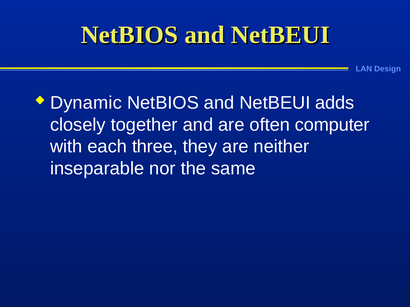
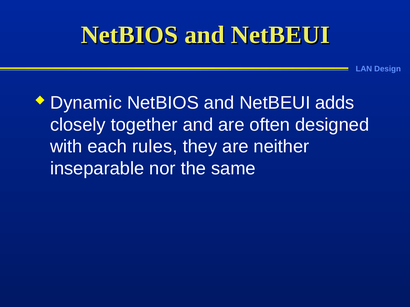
computer: computer -> designed (332, 125)
three: three -> rules (155, 147)
